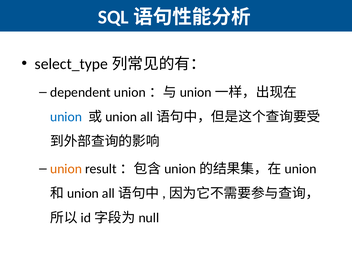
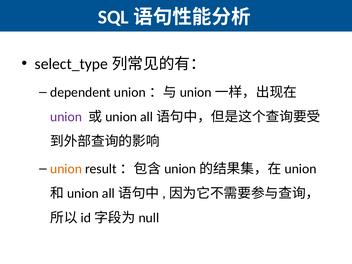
union colour: blue -> purple (66, 117)
